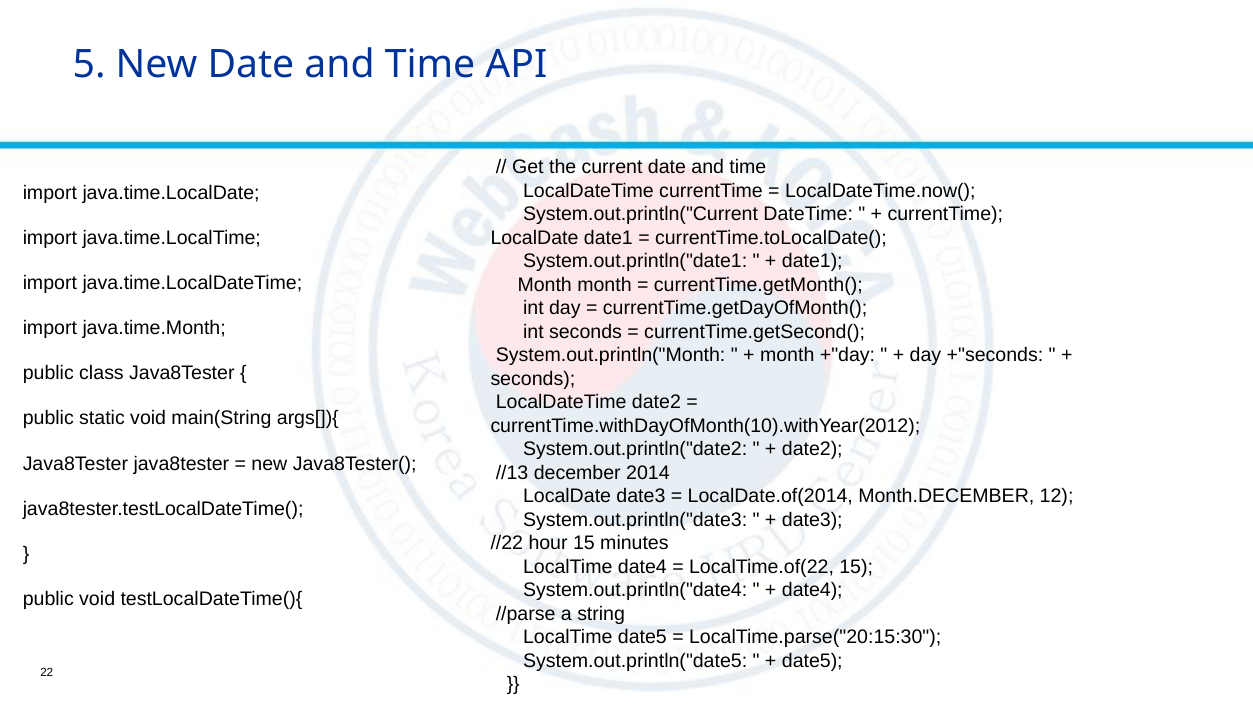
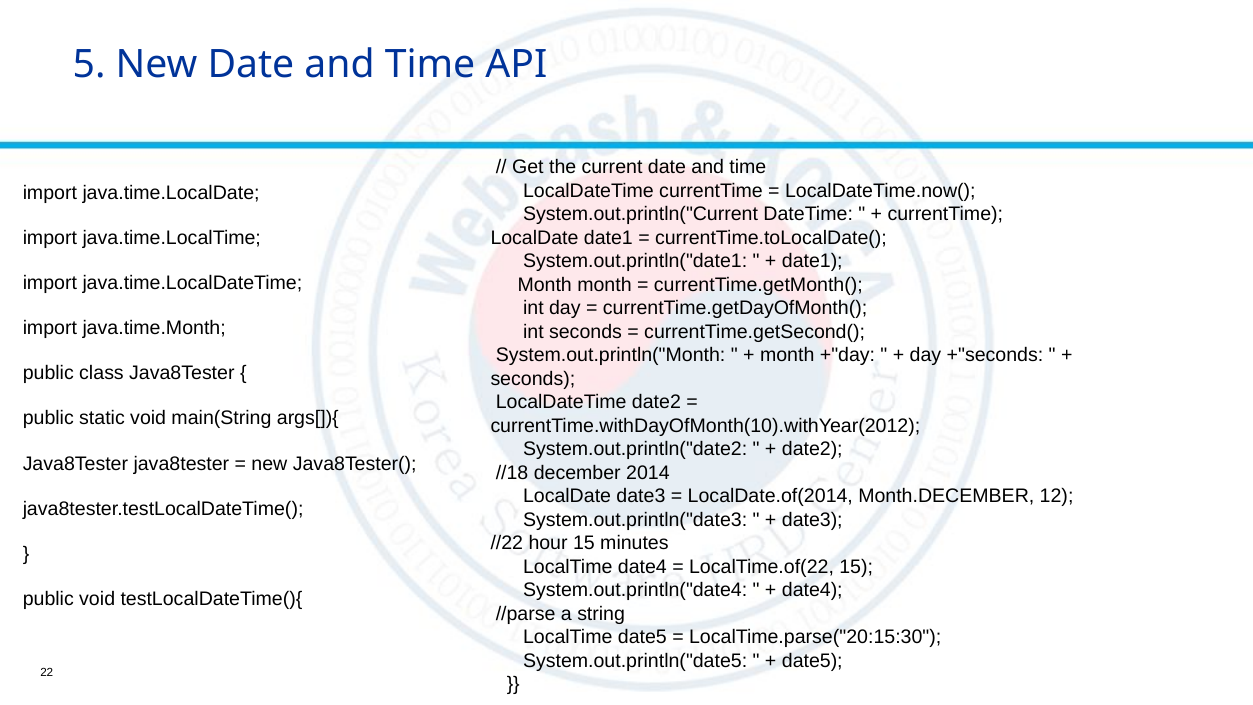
//13: //13 -> //18 (512, 473)
